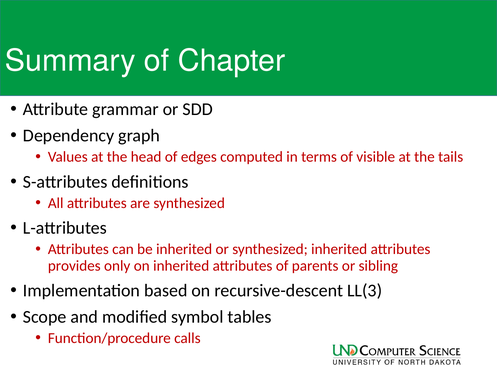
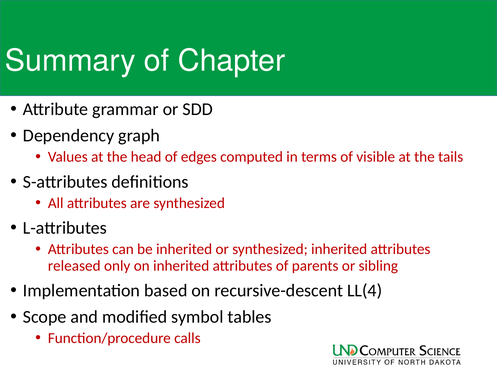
provides: provides -> released (74, 265)
LL(3: LL(3 -> LL(4 (365, 290)
